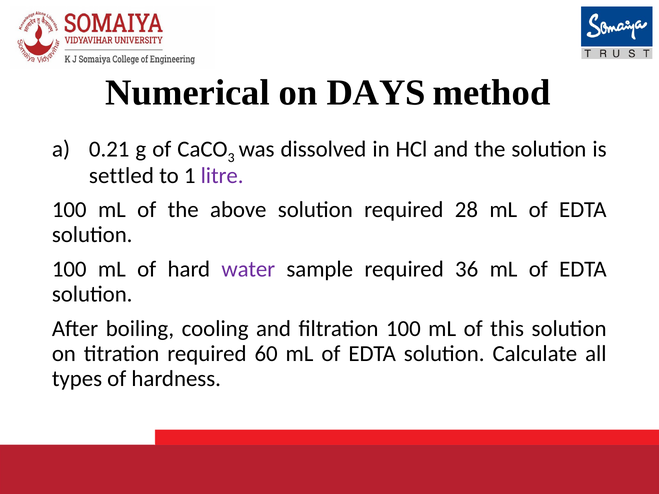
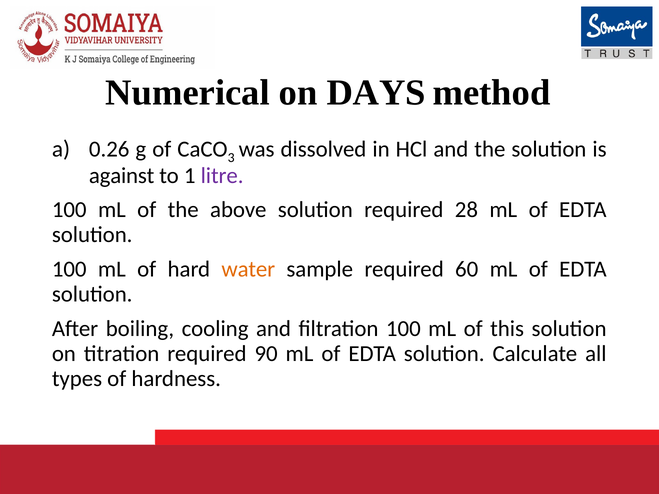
0.21: 0.21 -> 0.26 (109, 149)
settled: settled -> against (122, 176)
water colour: purple -> orange (248, 269)
36: 36 -> 60 (467, 269)
60: 60 -> 90 (266, 354)
